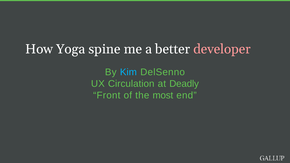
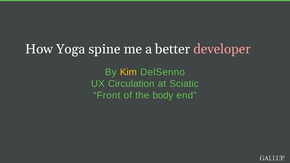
Kim colour: light blue -> yellow (128, 72)
Deadly: Deadly -> Sciatic (184, 84)
most: most -> body (163, 95)
